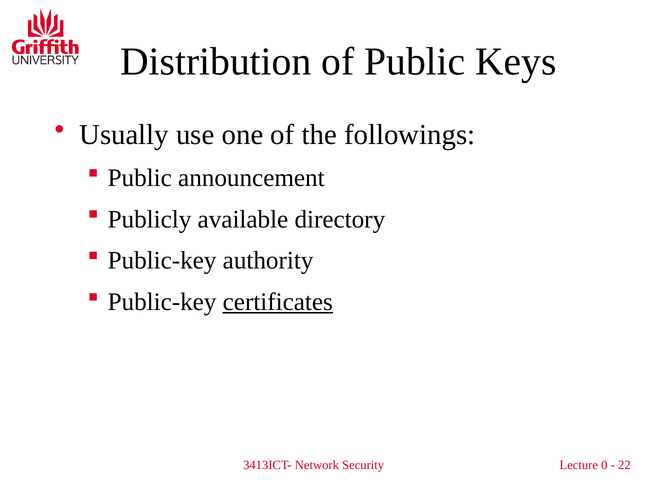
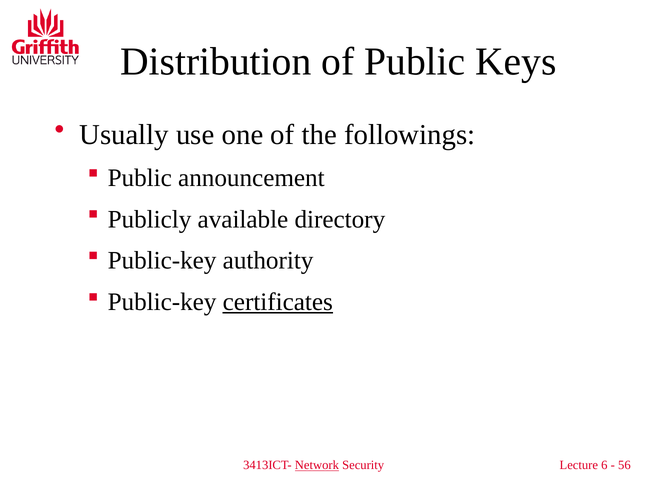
Network underline: none -> present (317, 465)
0: 0 -> 6 (604, 465)
22: 22 -> 56 (624, 465)
